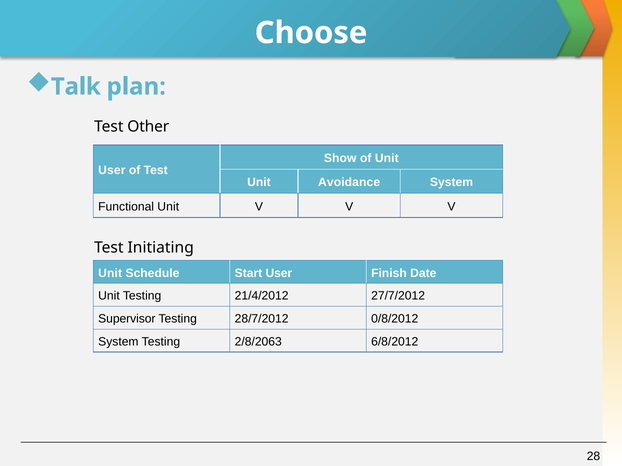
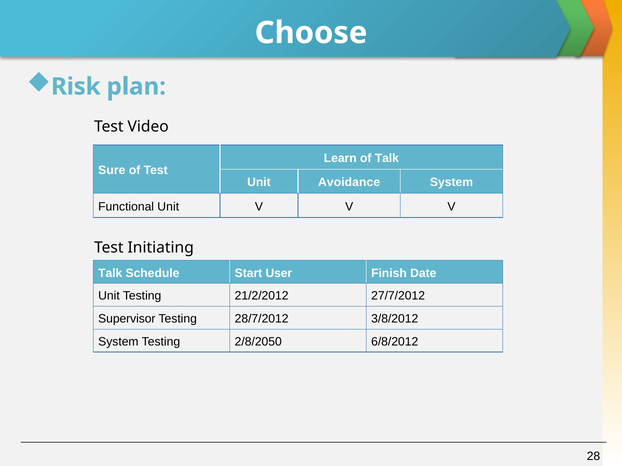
Talk: Talk -> Risk (76, 87)
Other: Other -> Video (148, 127)
Show: Show -> Learn (340, 158)
of Unit: Unit -> Talk (387, 158)
User: User -> Sure (112, 171)
Unit: Unit -> Talk (110, 273)
21/4/2012: 21/4/2012 -> 21/2/2012 (262, 296)
0/8/2012: 0/8/2012 -> 3/8/2012 (395, 319)
2/8/2063: 2/8/2063 -> 2/8/2050 (258, 342)
